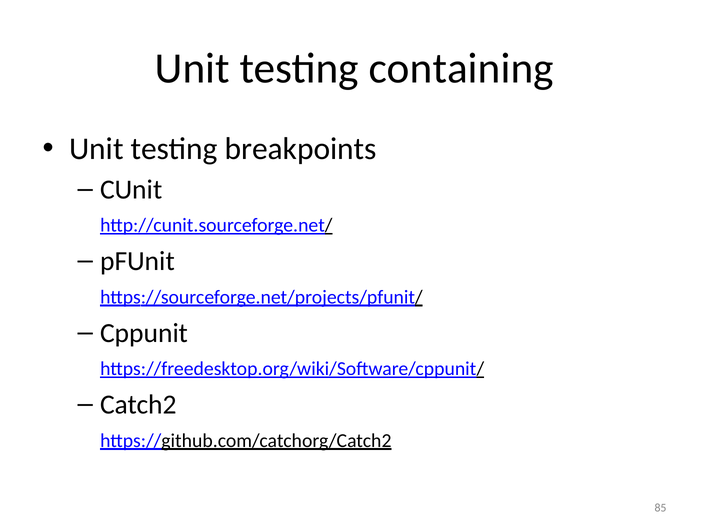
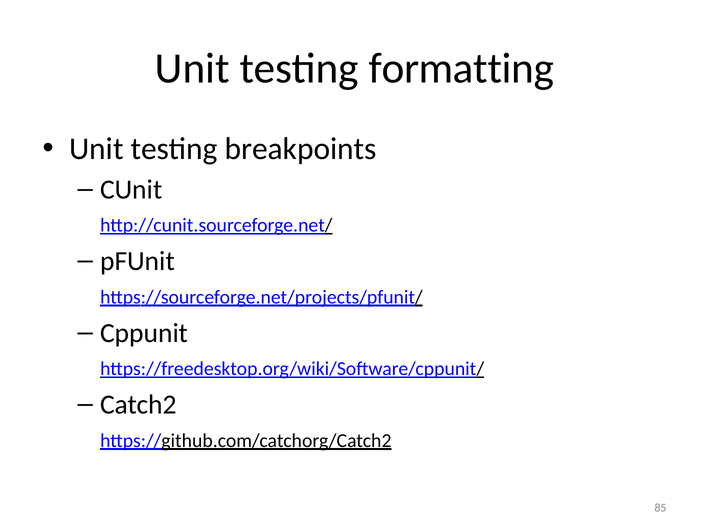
containing: containing -> formatting (461, 69)
